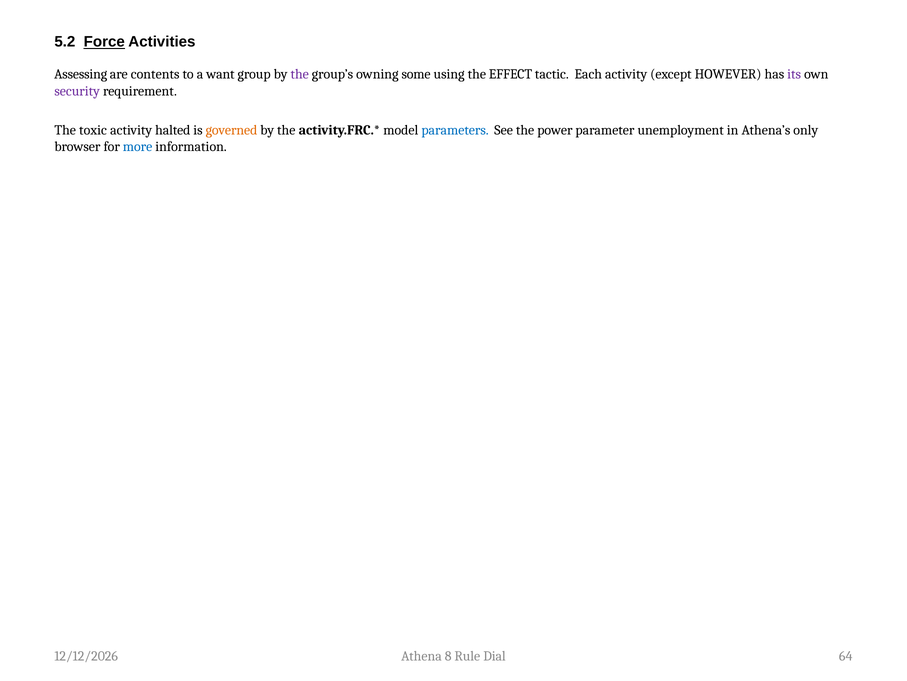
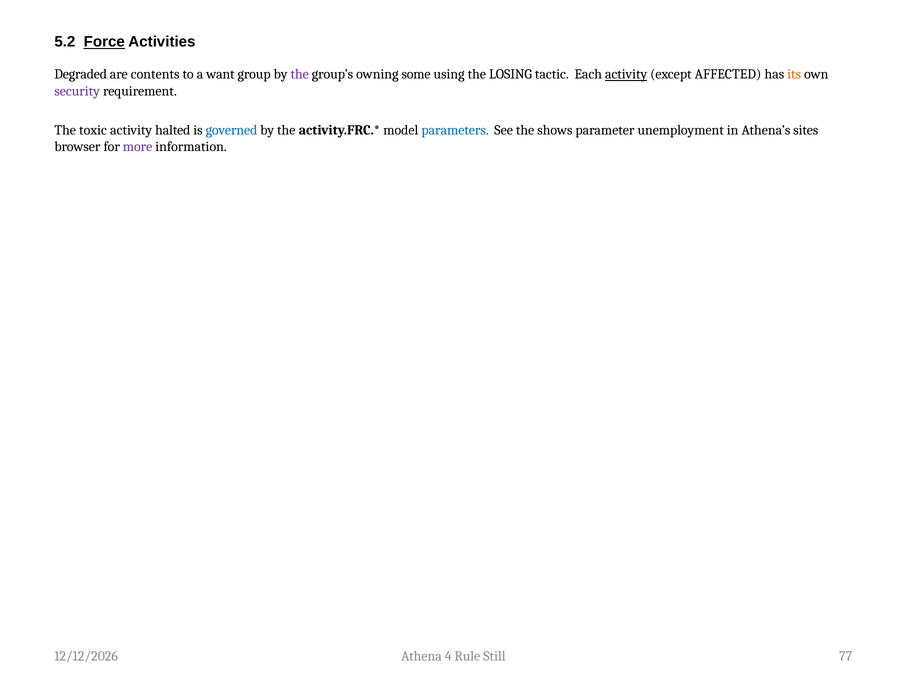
Assessing: Assessing -> Degraded (81, 74)
EFFECT: EFFECT -> LOSING (510, 74)
activity underline: none -> present (626, 74)
HOWEVER: HOWEVER -> AFFECTED (728, 74)
its colour: purple -> orange (794, 74)
governed colour: orange -> blue (232, 130)
power: power -> shows (555, 130)
only: only -> sites (806, 130)
more colour: blue -> purple (138, 147)
8: 8 -> 4 (448, 656)
Dial: Dial -> Still (494, 656)
64: 64 -> 77 (846, 656)
